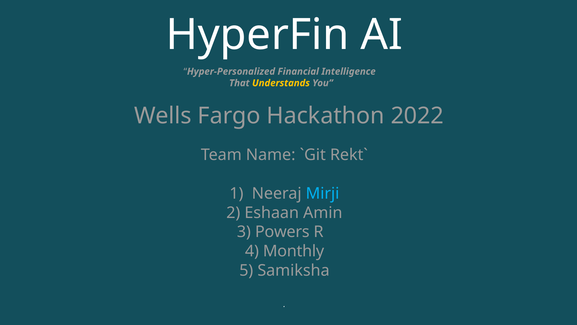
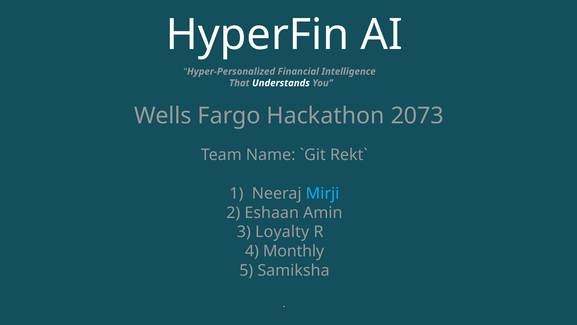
Understands colour: yellow -> white (281, 83)
2022: 2022 -> 2073 (417, 116)
Powers: Powers -> Loyalty (282, 232)
